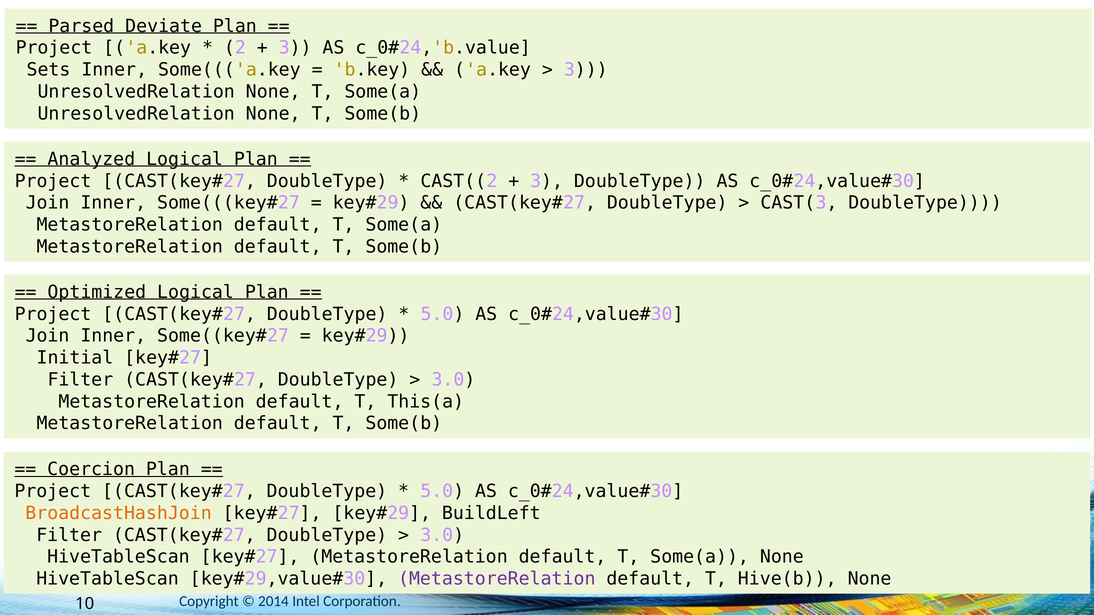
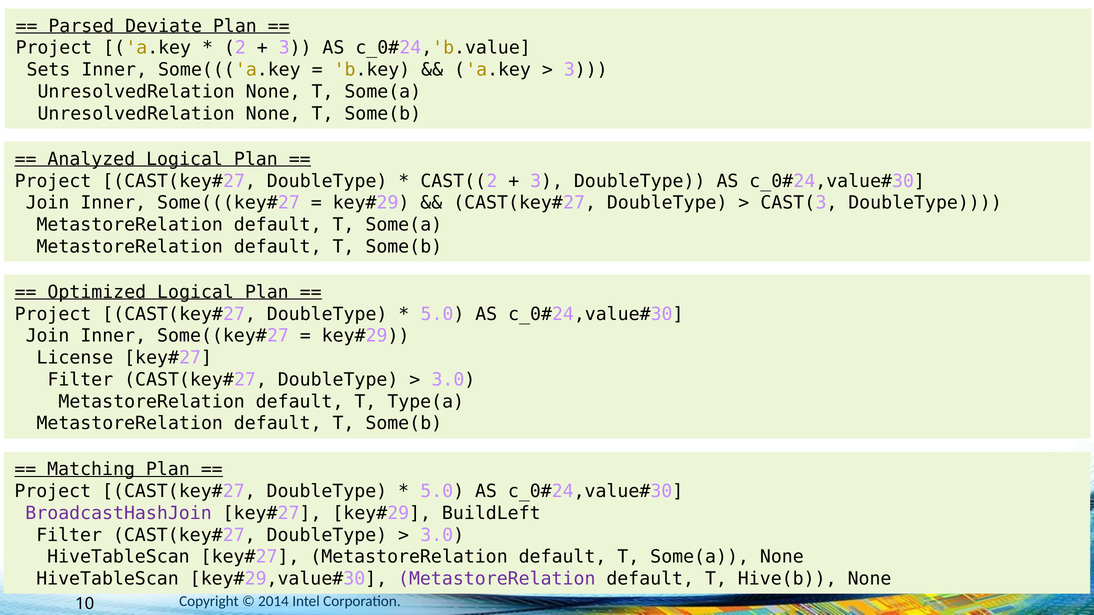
Initial: Initial -> License (75, 358)
This(a: This(a -> Type(a (426, 402)
Coercion: Coercion -> Matching (91, 470)
BroadcastHashJoin colour: orange -> purple (119, 513)
